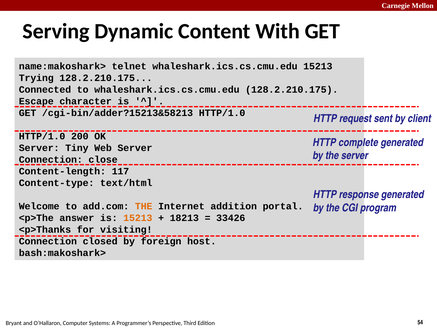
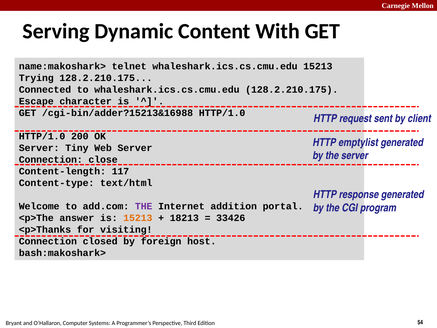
/cgi-bin/adder?15213&58213: /cgi-bin/adder?15213&58213 -> /cgi-bin/adder?15213&16988 (118, 113)
complete: complete -> emptylist (358, 142)
THE colour: orange -> purple (144, 206)
